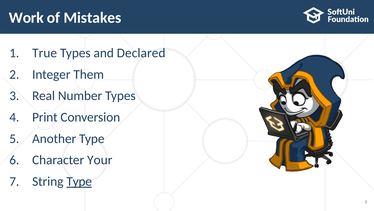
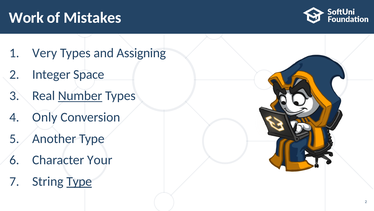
True: True -> Very (45, 53)
Declared: Declared -> Assigning (141, 53)
Them: Them -> Space (89, 74)
Number underline: none -> present (80, 96)
Print: Print -> Only (45, 117)
